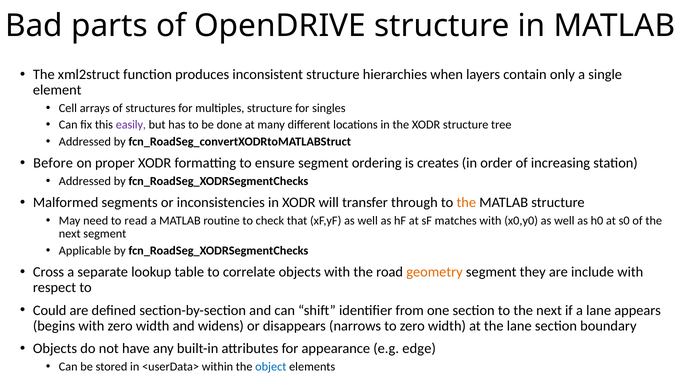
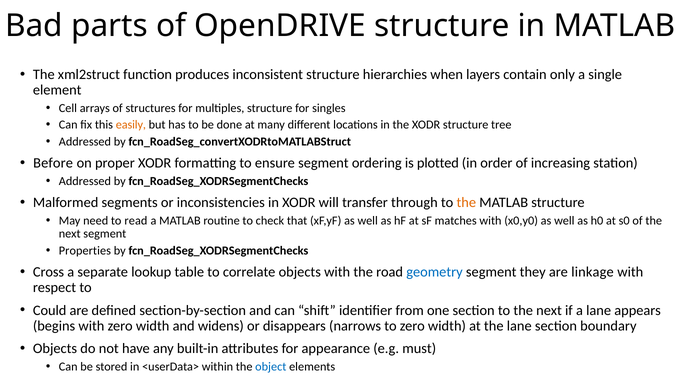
easily colour: purple -> orange (131, 125)
creates: creates -> plotted (438, 163)
Applicable: Applicable -> Properties (85, 251)
geometry colour: orange -> blue (434, 272)
include: include -> linkage (593, 272)
edge: edge -> must (419, 349)
